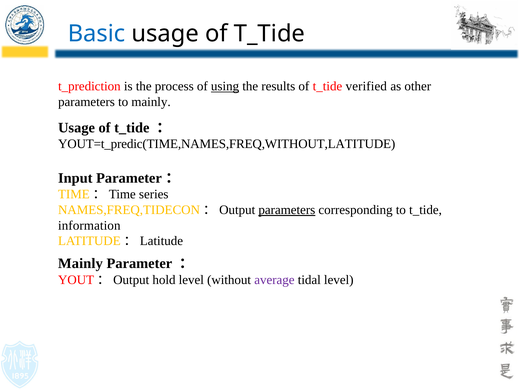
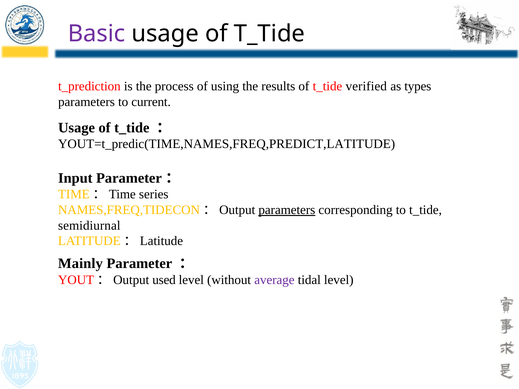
Basic colour: blue -> purple (97, 34)
using underline: present -> none (225, 86)
other: other -> types (418, 86)
to mainly: mainly -> current (151, 102)
YOUT=t_predic(TIME,NAMES,FREQ,WITHOUT,LATITUDE: YOUT=t_predic(TIME,NAMES,FREQ,WITHOUT,LATITUDE -> YOUT=t_predic(TIME,NAMES,FREQ,PREDICT,LATITUDE (227, 144)
information: information -> semidiurnal (89, 226)
hold: hold -> used (164, 280)
